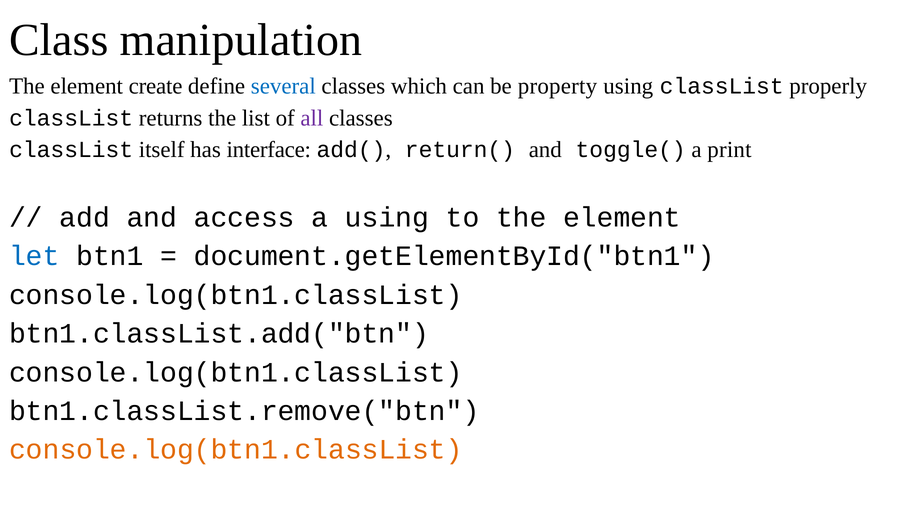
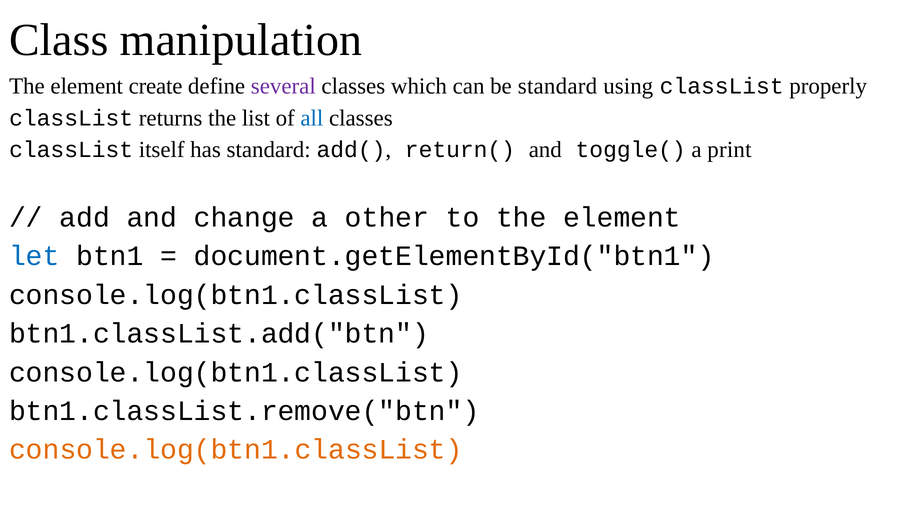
several colour: blue -> purple (283, 86)
be property: property -> standard (557, 86)
all colour: purple -> blue (312, 118)
has interface: interface -> standard (269, 149)
access: access -> change (244, 217)
a using: using -> other (387, 217)
